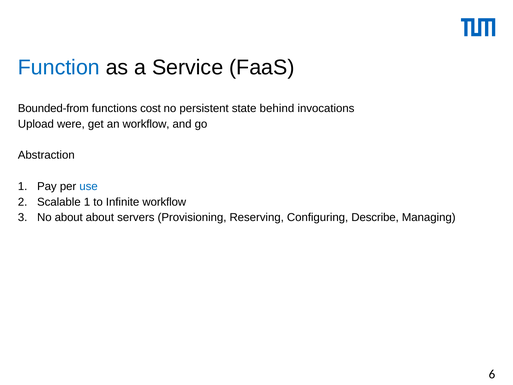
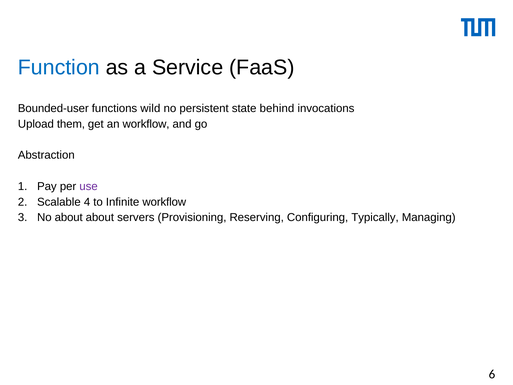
Bounded-from: Bounded-from -> Bounded-user (53, 108)
cost: cost -> wild (150, 108)
were: were -> them (71, 124)
use colour: blue -> purple (89, 186)
Scalable 1: 1 -> 4 (87, 202)
Describe: Describe -> Typically (375, 217)
